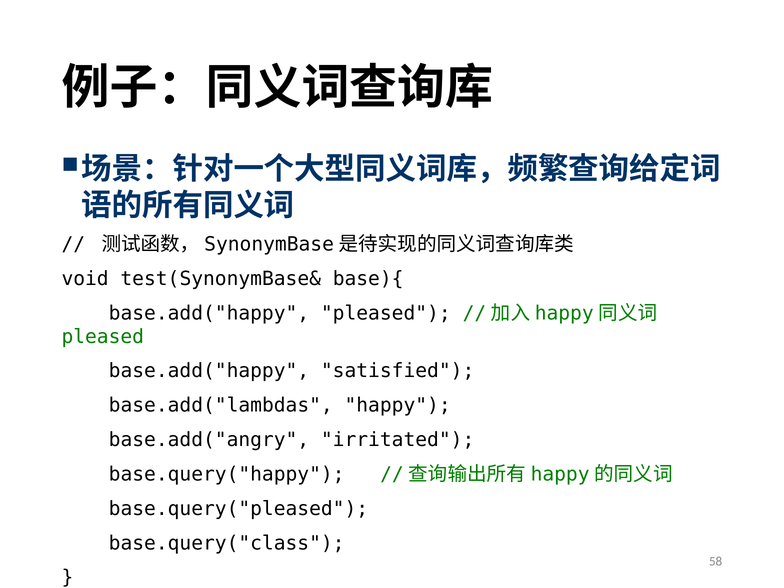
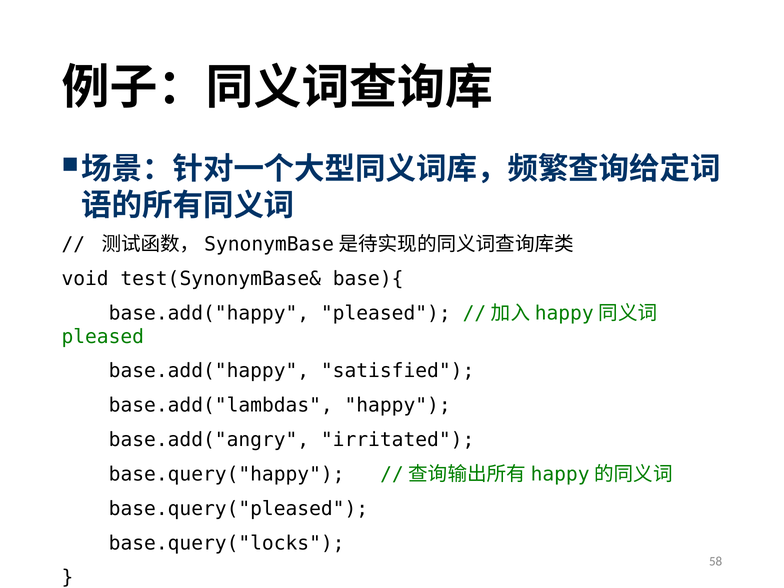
base.query("class: base.query("class -> base.query("locks (227, 543)
